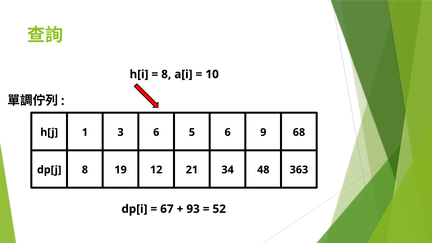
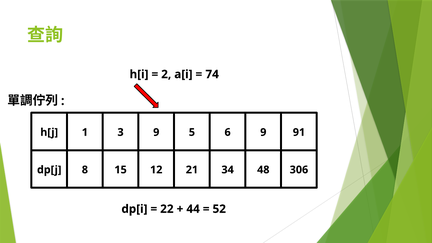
8: 8 -> 2 (166, 74)
10: 10 -> 74 (212, 74)
3 6: 6 -> 9 (156, 132)
68: 68 -> 91 (299, 132)
19: 19 -> 15 (121, 170)
363: 363 -> 306 (299, 170)
67: 67 -> 22 (167, 209)
93: 93 -> 44 (193, 209)
